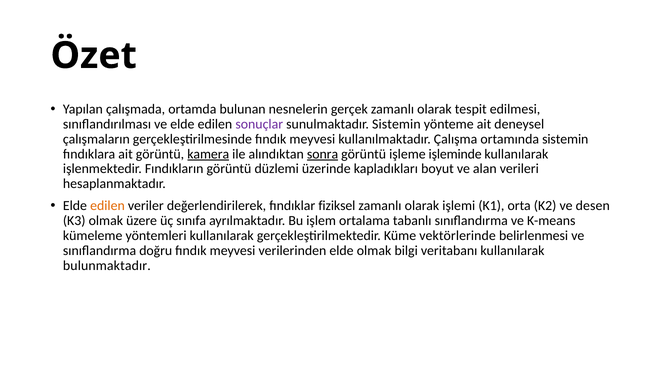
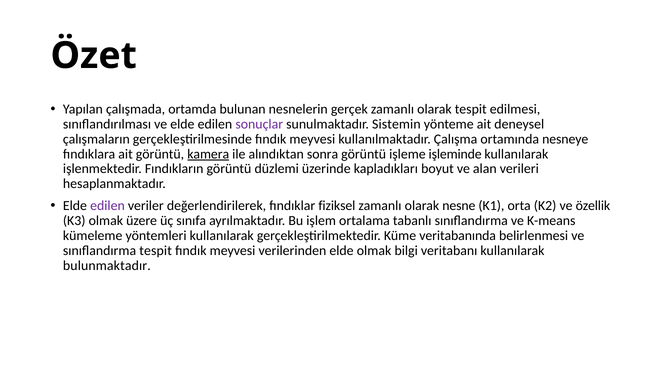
ortamında sistemin: sistemin -> nesneye (565, 139)
sonra underline: present -> none (323, 154)
edilen colour: orange -> purple (107, 206)
işlemi: işlemi -> nesne (459, 206)
desen: desen -> özellik (593, 206)
vektörlerinde: vektörlerinde -> veritabanında (458, 236)
sınıflandırma doğru: doğru -> tespit (156, 251)
